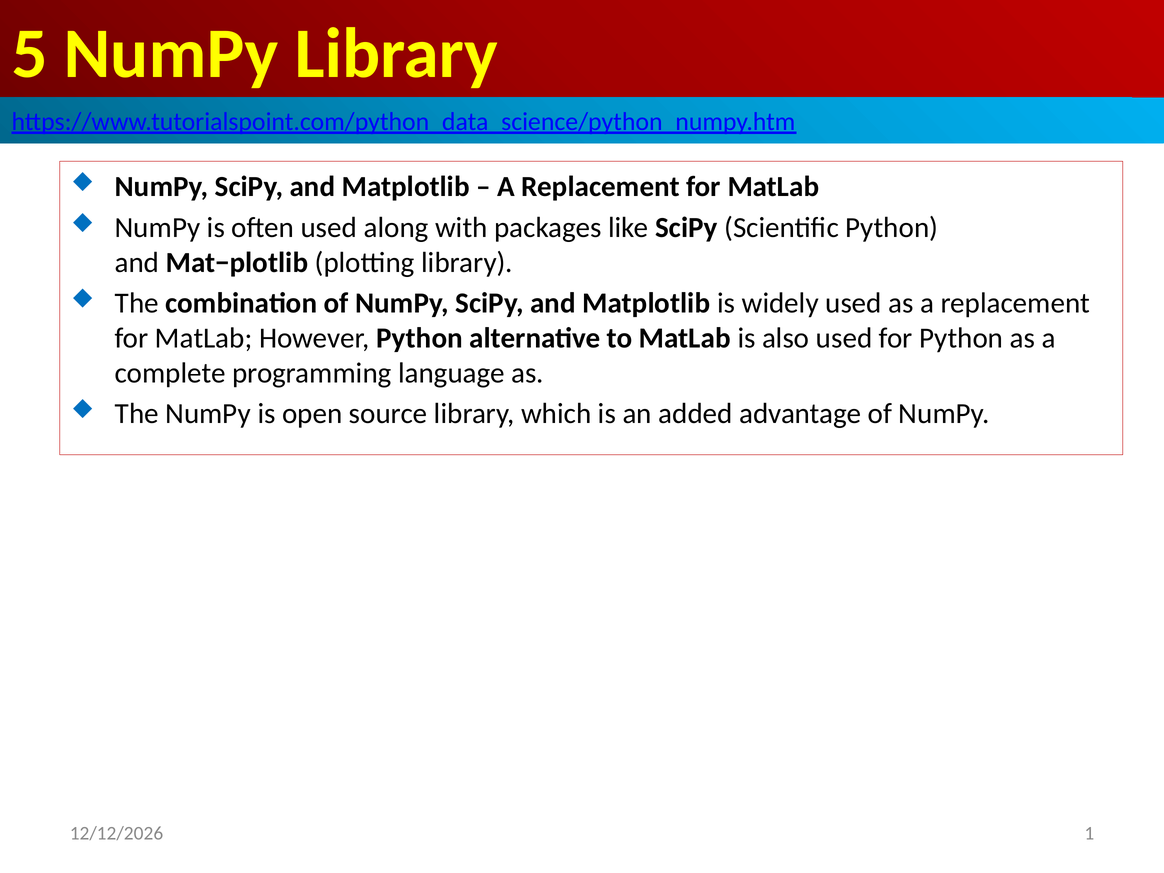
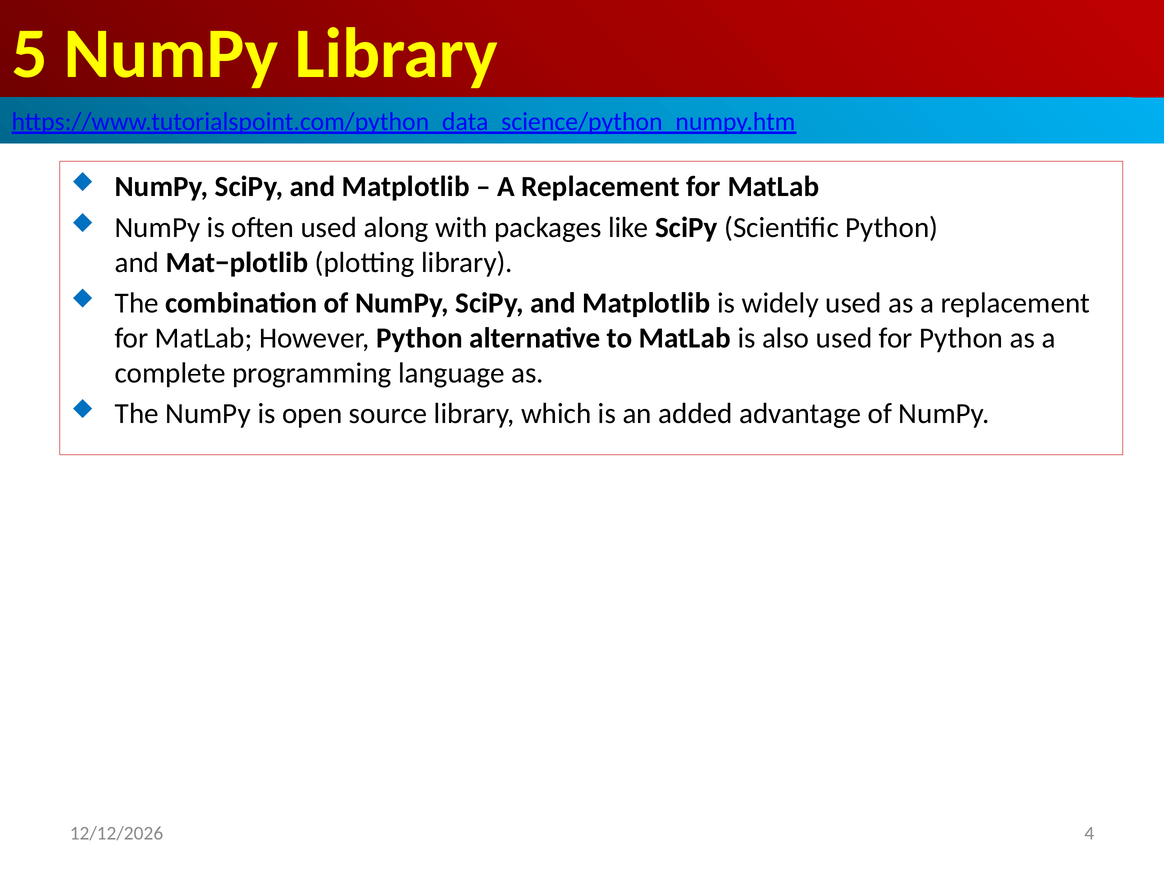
1: 1 -> 4 (1089, 834)
